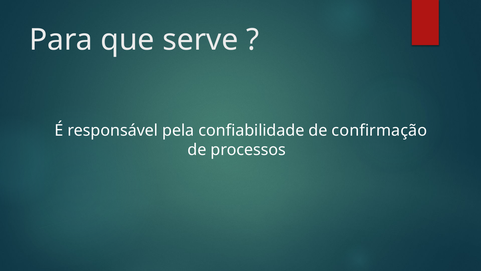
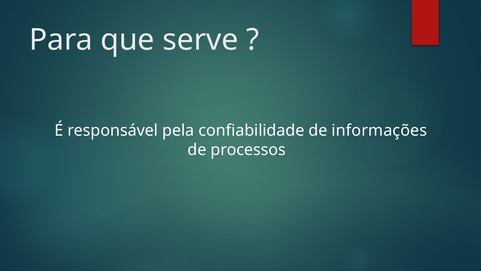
confirmação: confirmação -> informações (379, 130)
